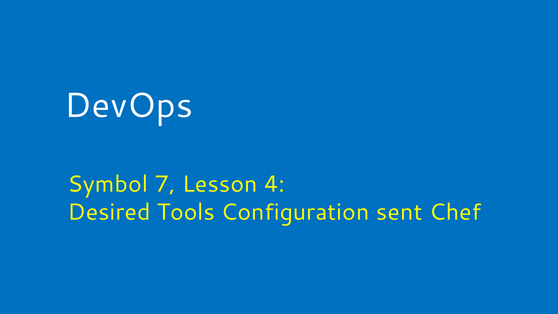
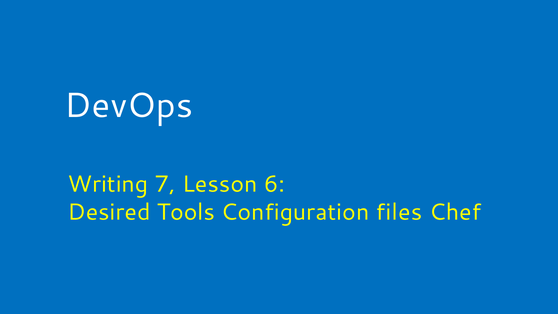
Symbol: Symbol -> Writing (108, 184)
4: 4 -> 6 (274, 184)
sent: sent -> files (399, 212)
